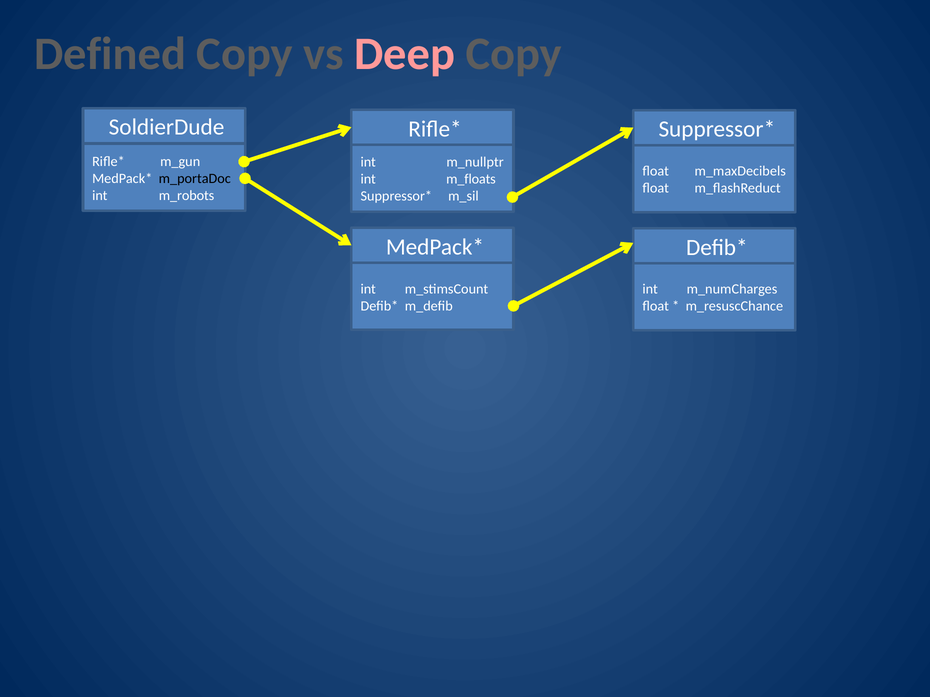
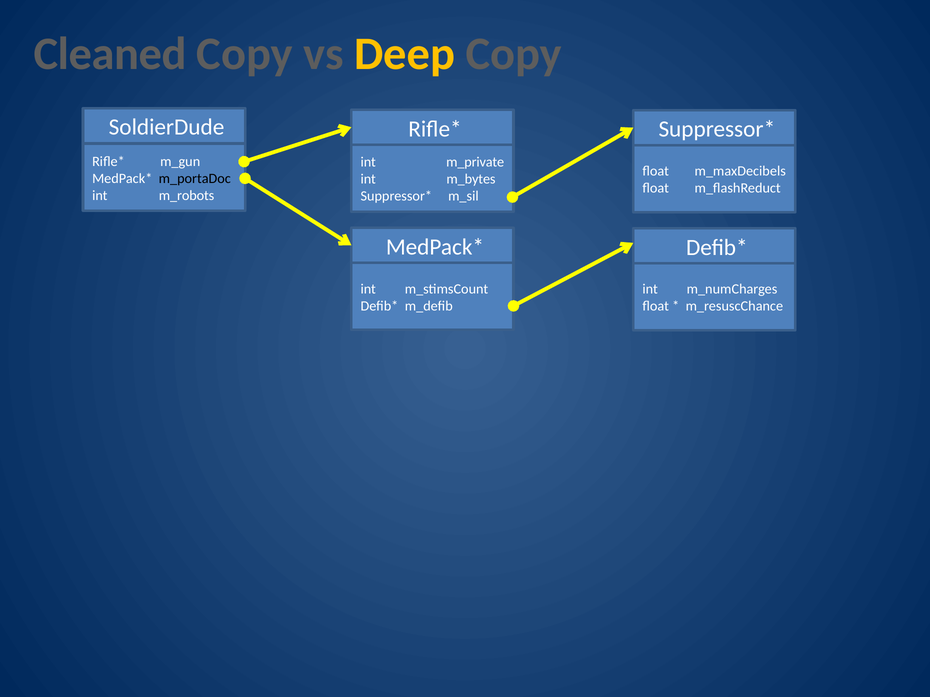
Defined: Defined -> Cleaned (110, 54)
Deep colour: pink -> yellow (405, 54)
m_nullptr: m_nullptr -> m_private (475, 162)
m_floats: m_floats -> m_bytes (471, 179)
